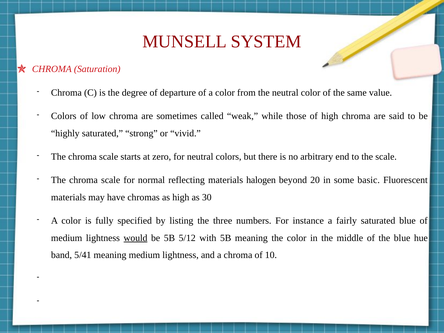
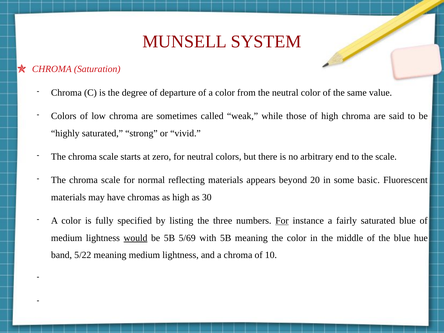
halogen: halogen -> appears (261, 180)
For underline: none -> present (282, 221)
5/12: 5/12 -> 5/69 (187, 238)
5/41: 5/41 -> 5/22 (83, 255)
